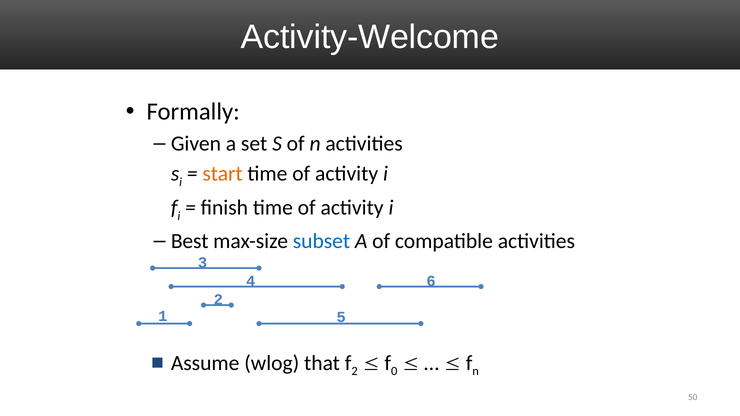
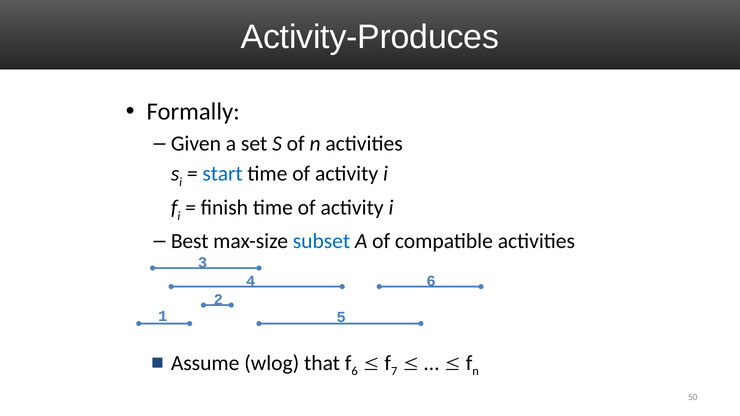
Activity-Welcome: Activity-Welcome -> Activity-Produces (370, 37)
start colour: orange -> blue (223, 174)
2: 2 -> 6 (355, 372)
0: 0 -> 7 (394, 372)
